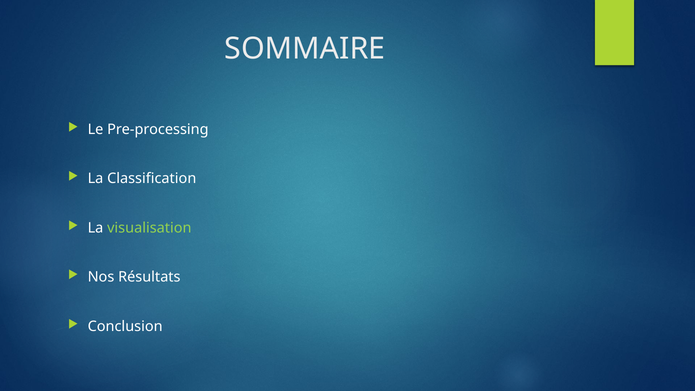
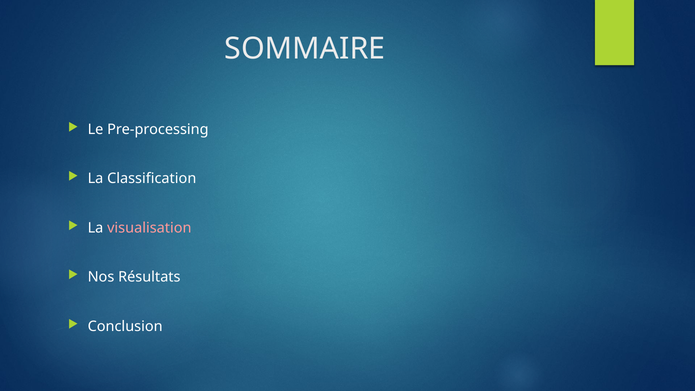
visualisation colour: light green -> pink (149, 228)
